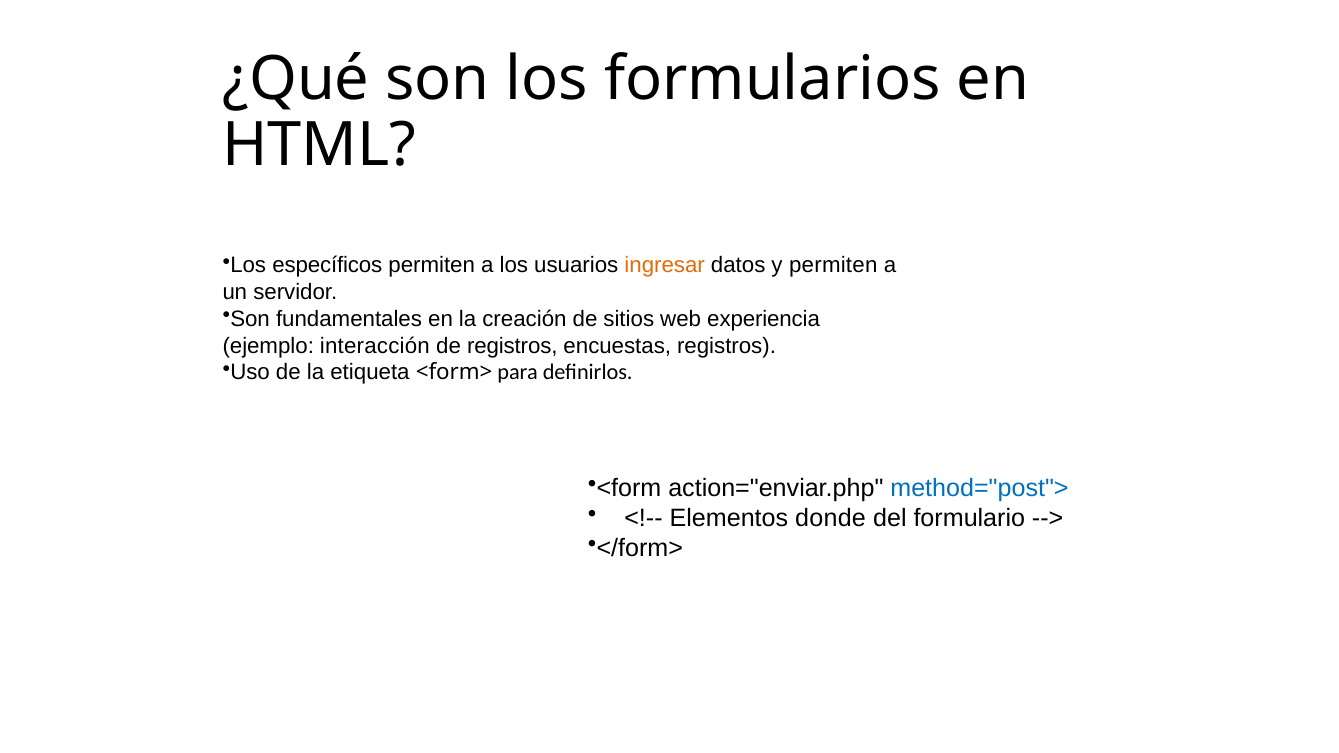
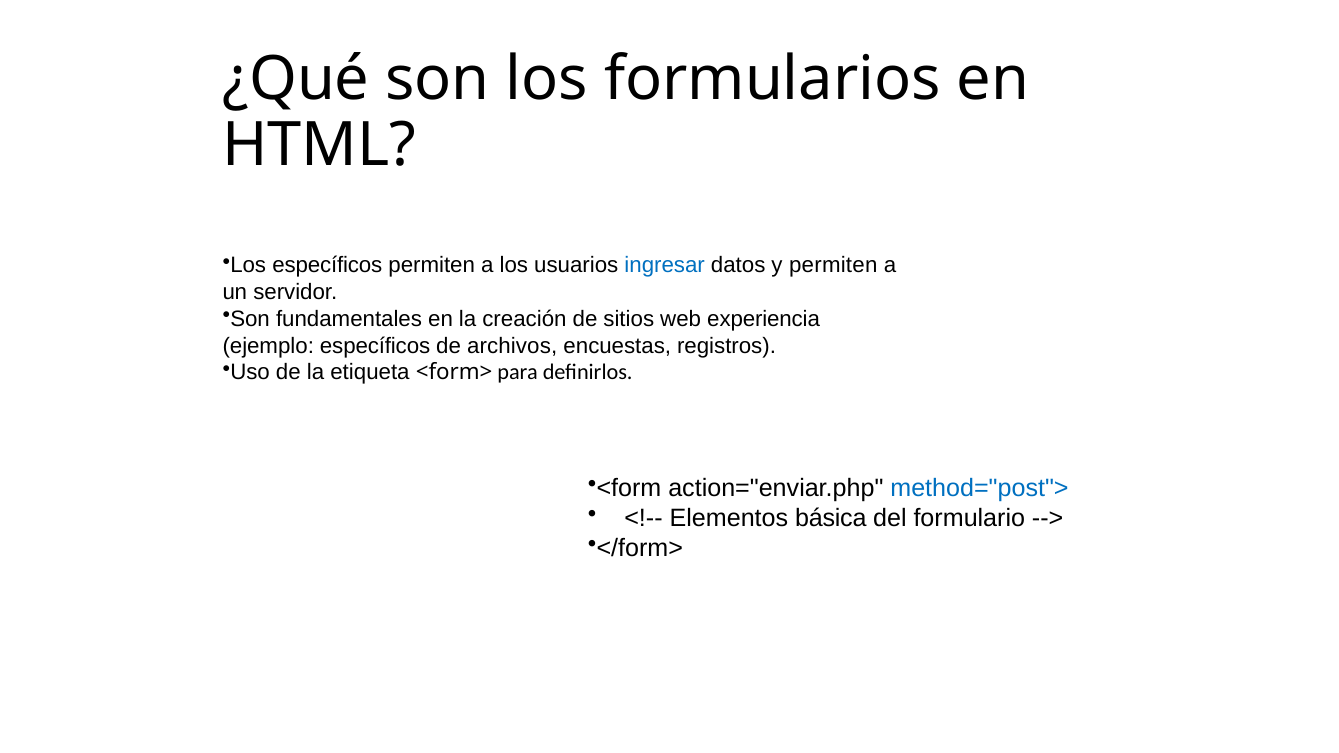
ingresar colour: orange -> blue (665, 266)
ejemplo interacción: interacción -> específicos (375, 346)
de registros: registros -> archivos (512, 346)
donde: donde -> básica (831, 518)
